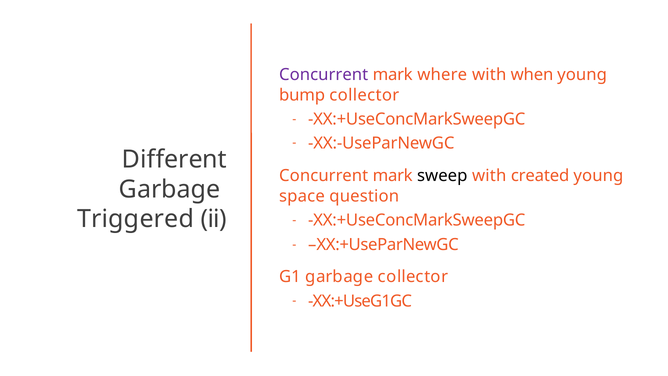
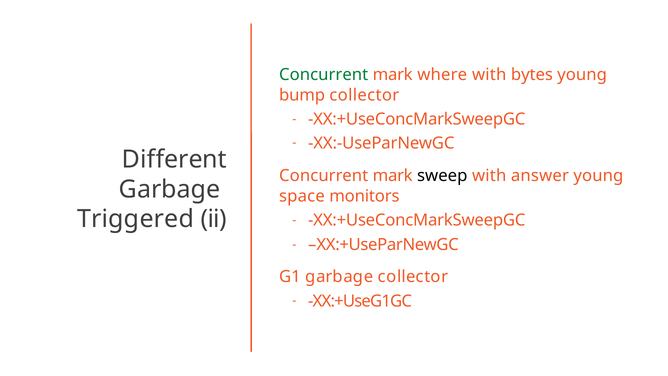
Concurrent colour: purple -> green (324, 75)
when: when -> bytes (532, 75)
created: created -> answer (540, 176)
question: question -> monitors (364, 196)
